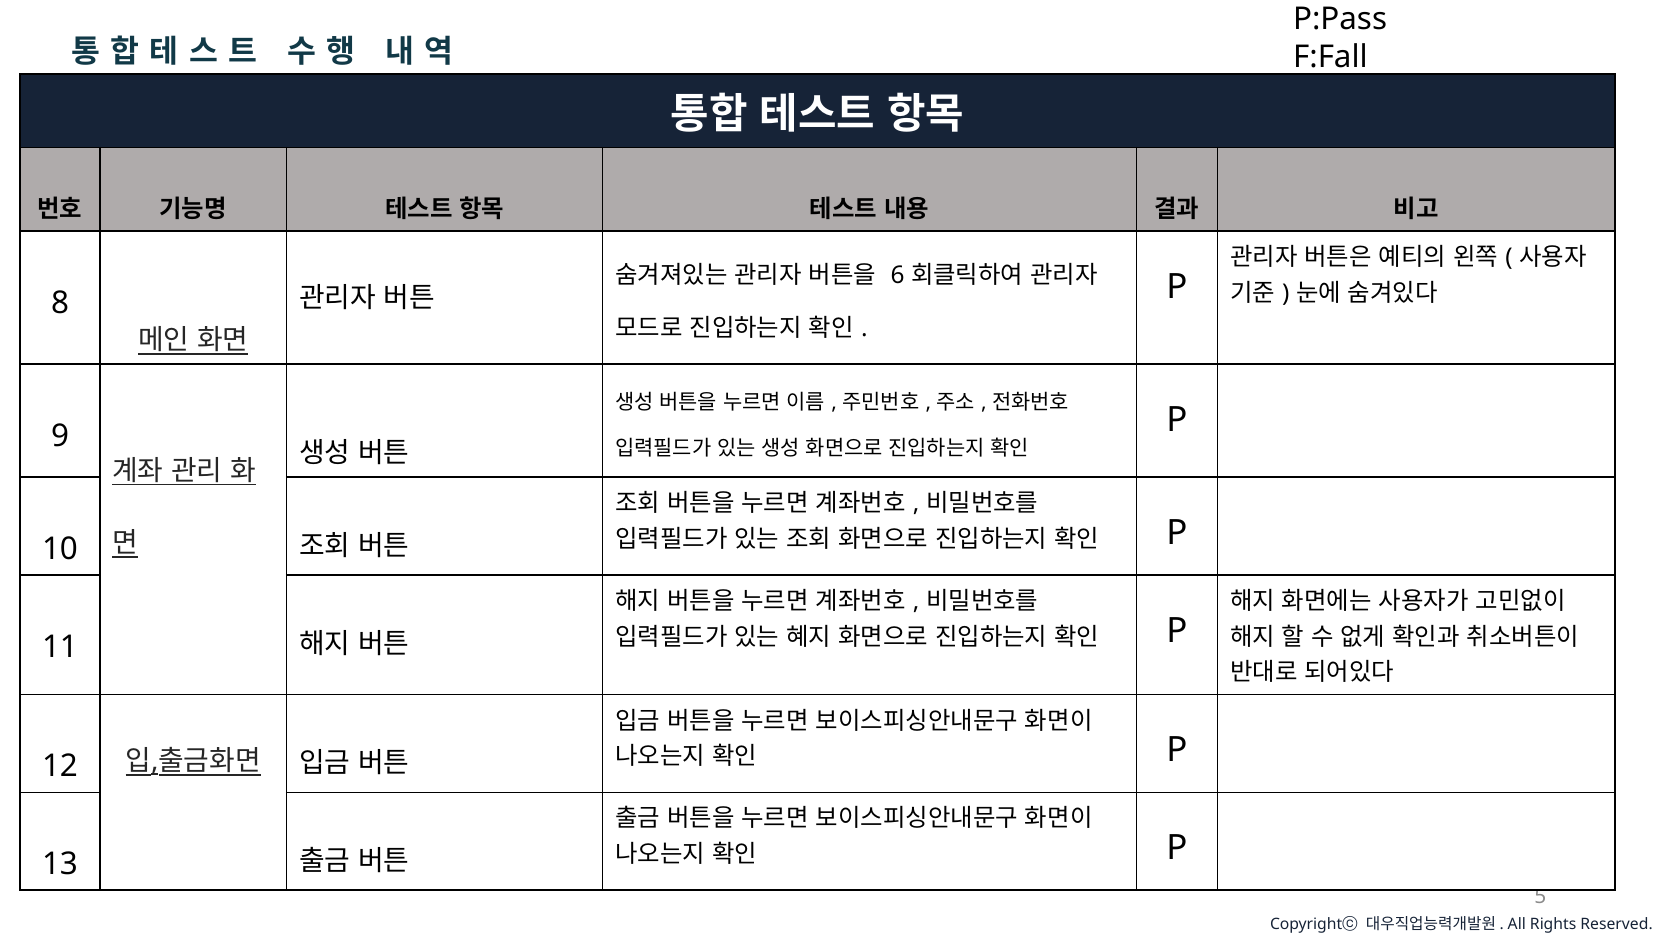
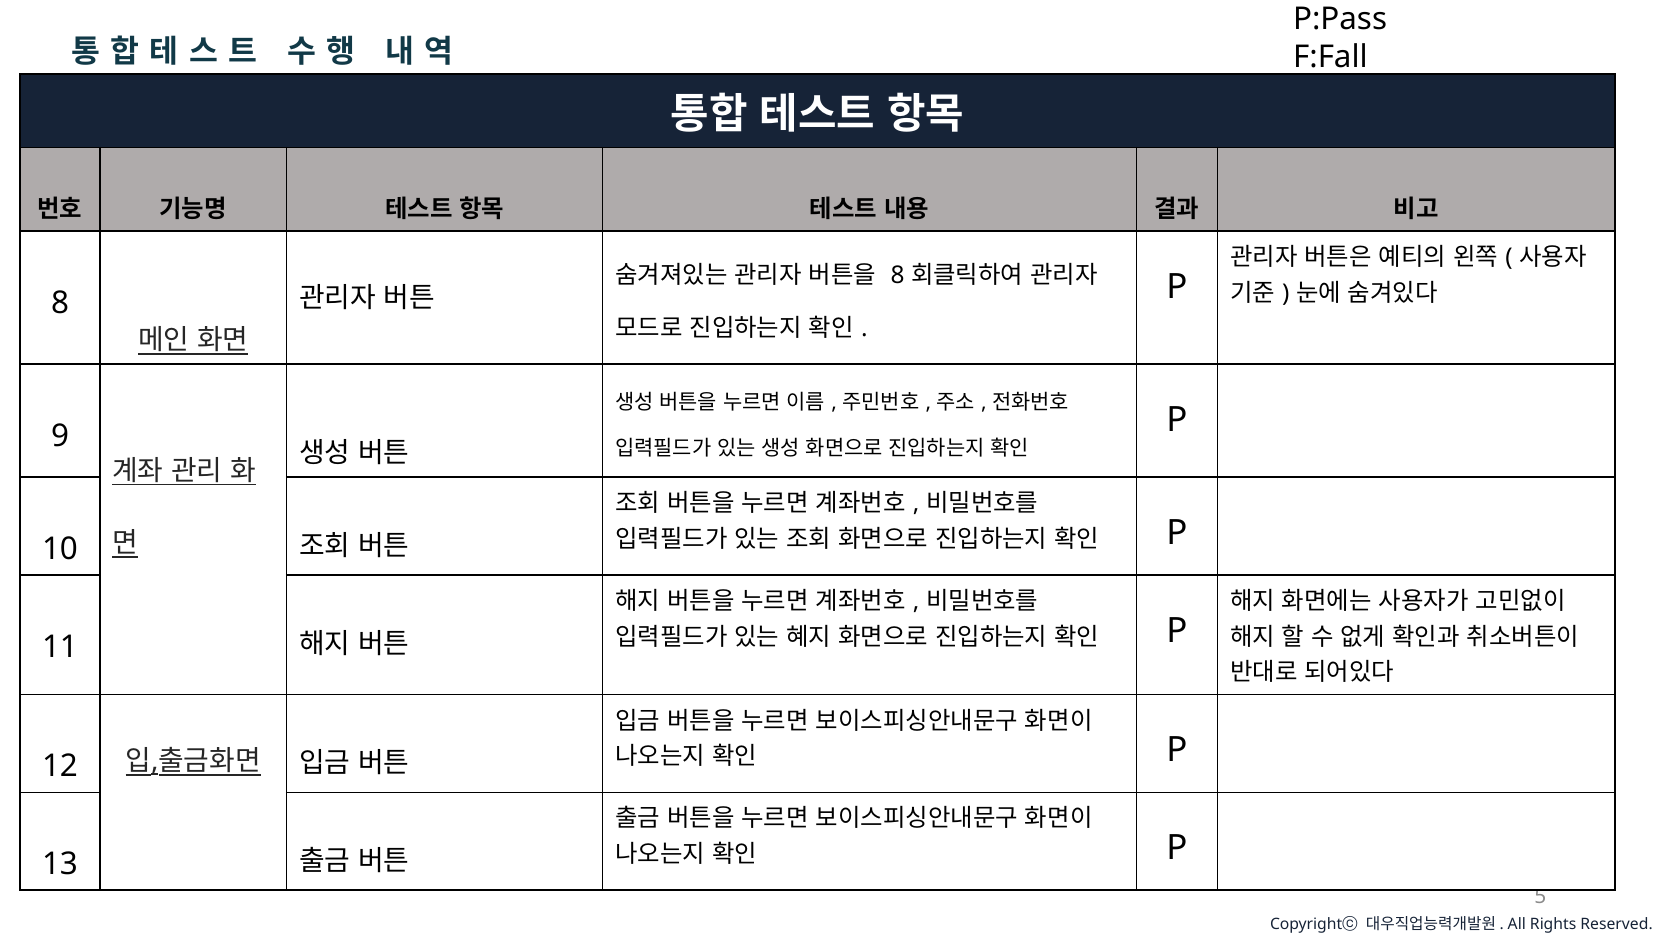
6: 6 -> 8 (898, 276)
